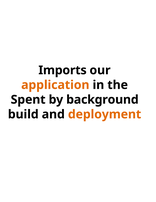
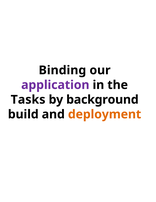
Imports: Imports -> Binding (62, 70)
application colour: orange -> purple (55, 85)
Spent: Spent -> Tasks (28, 100)
